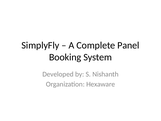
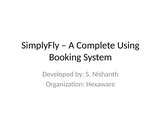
Panel: Panel -> Using (128, 45)
